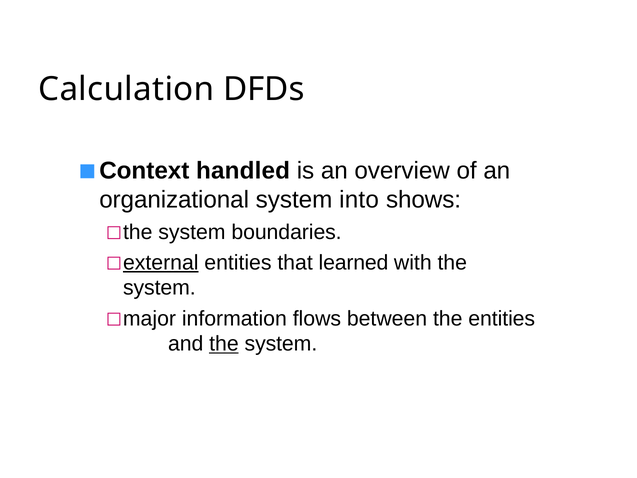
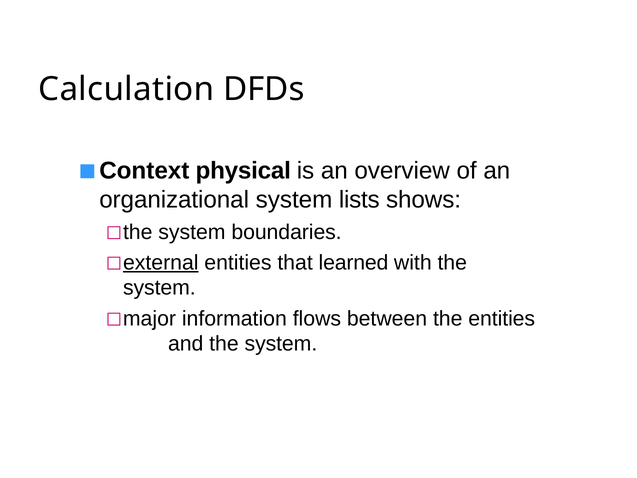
handled: handled -> physical (243, 171)
into: into -> lists (359, 200)
the underline: present -> none (224, 344)
